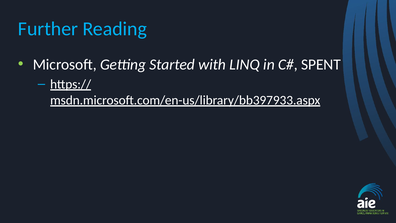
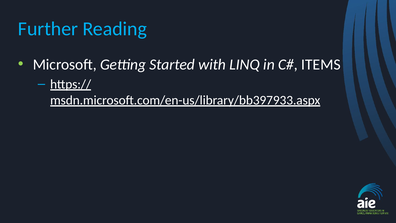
SPENT: SPENT -> ITEMS (321, 64)
